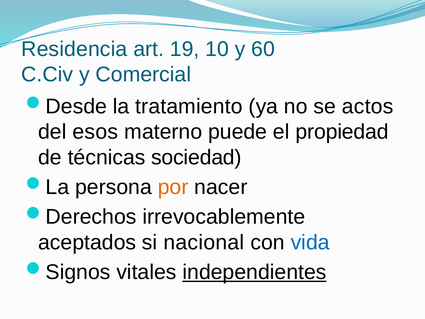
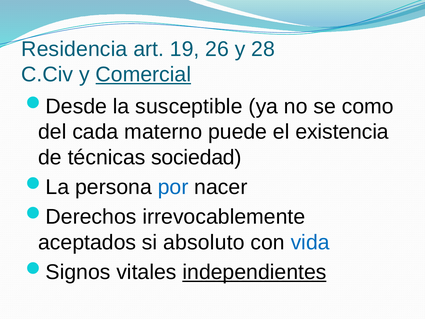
10: 10 -> 26 (217, 49)
60: 60 -> 28 (263, 49)
Comercial underline: none -> present (143, 75)
tratamiento: tratamiento -> susceptible (189, 106)
actos: actos -> como (368, 106)
esos: esos -> cada (95, 132)
propiedad: propiedad -> existencia (342, 132)
por colour: orange -> blue (173, 187)
nacional: nacional -> absoluto (204, 242)
